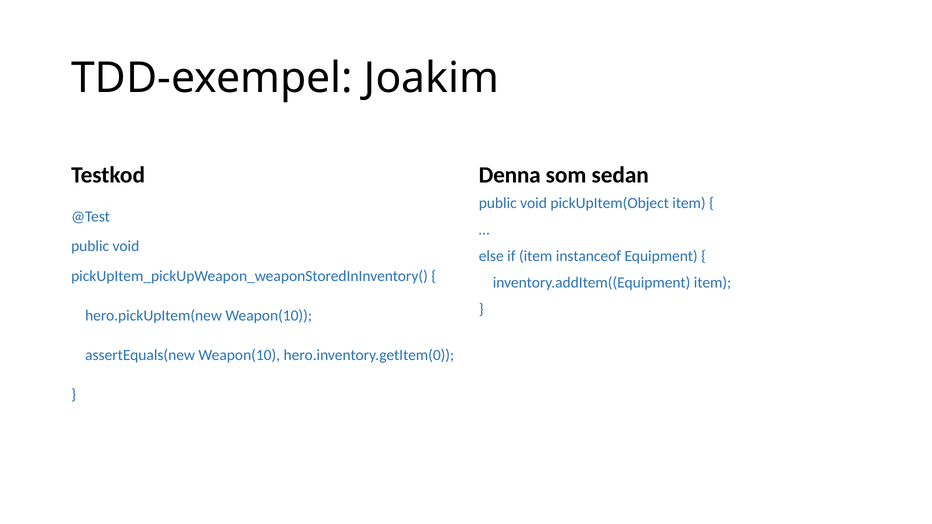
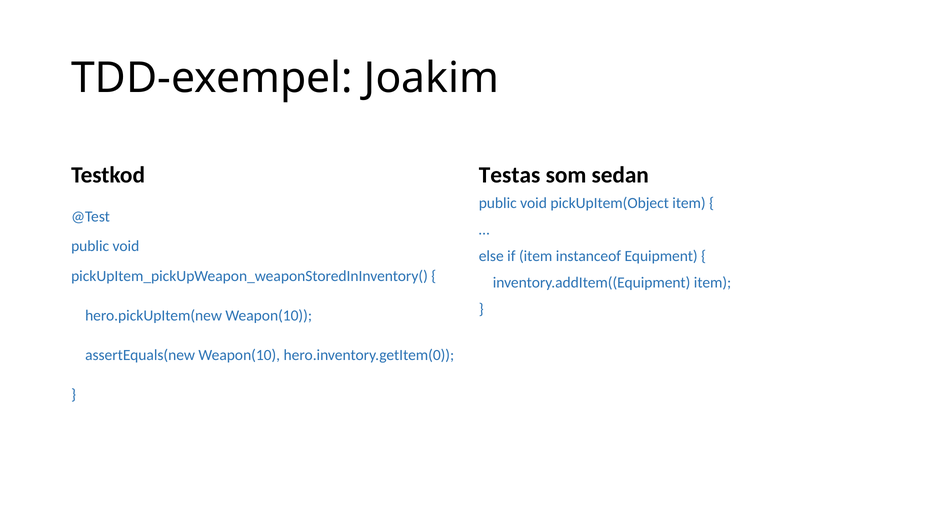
Denna: Denna -> Testas (510, 175)
